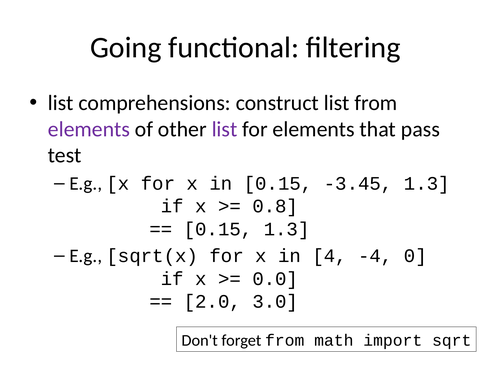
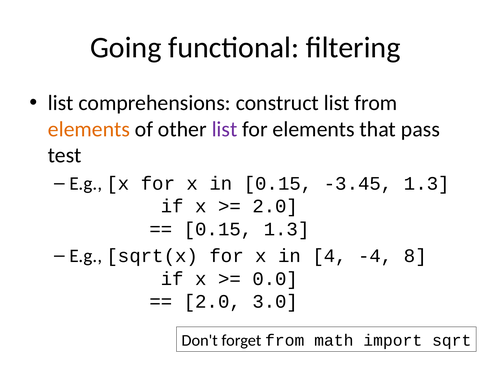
elements colour: purple -> orange (89, 129)
0.8: 0.8 -> 2.0 (275, 206)
0: 0 -> 8 (415, 256)
